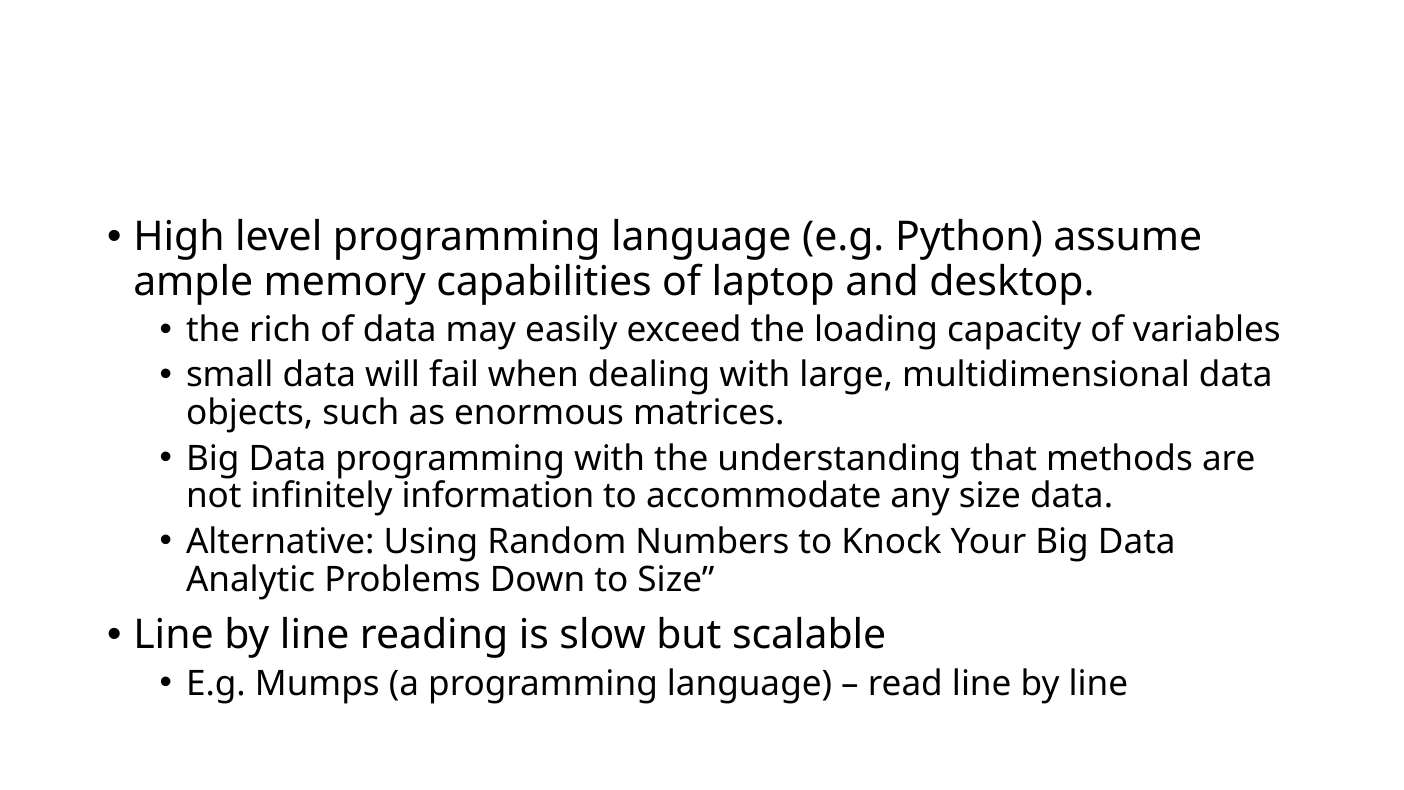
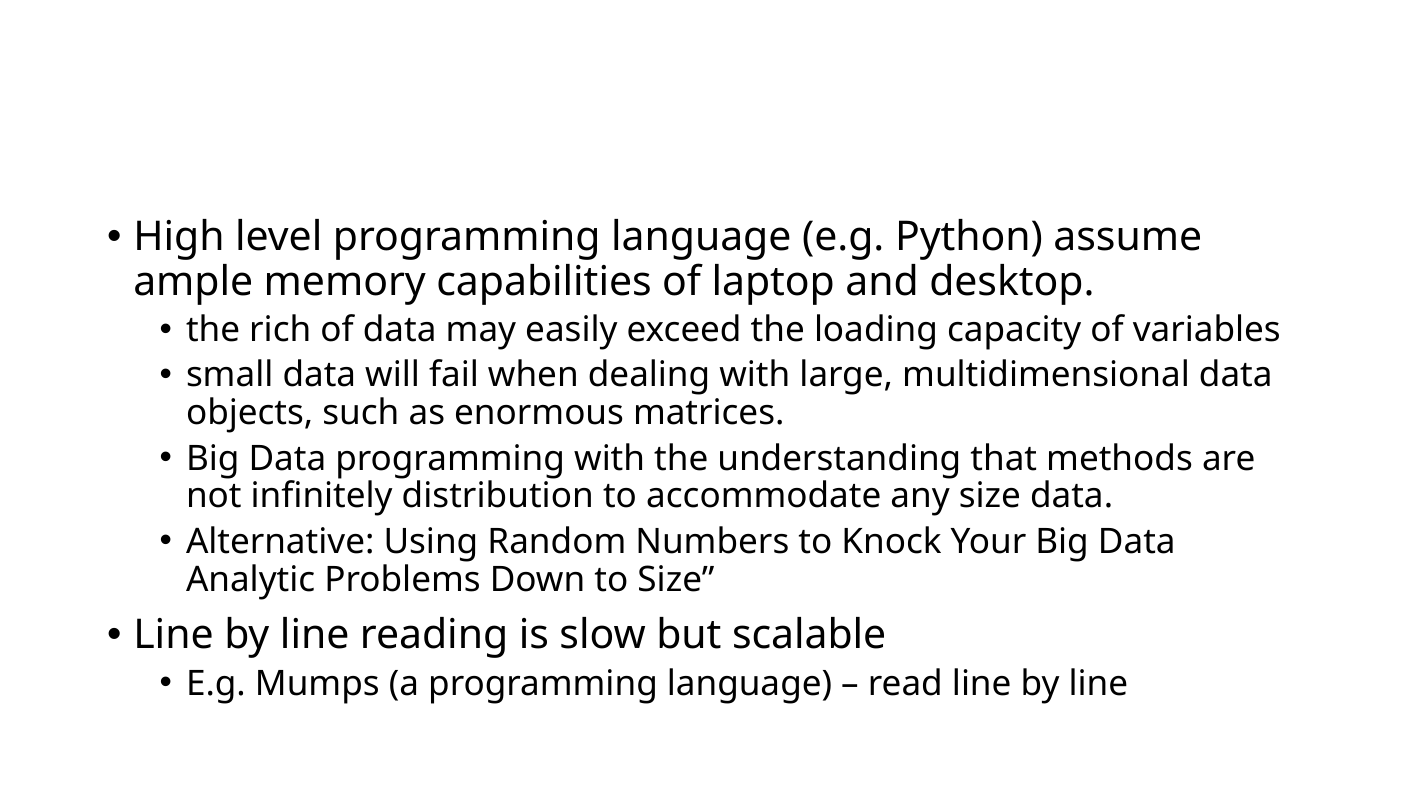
information: information -> distribution (498, 496)
